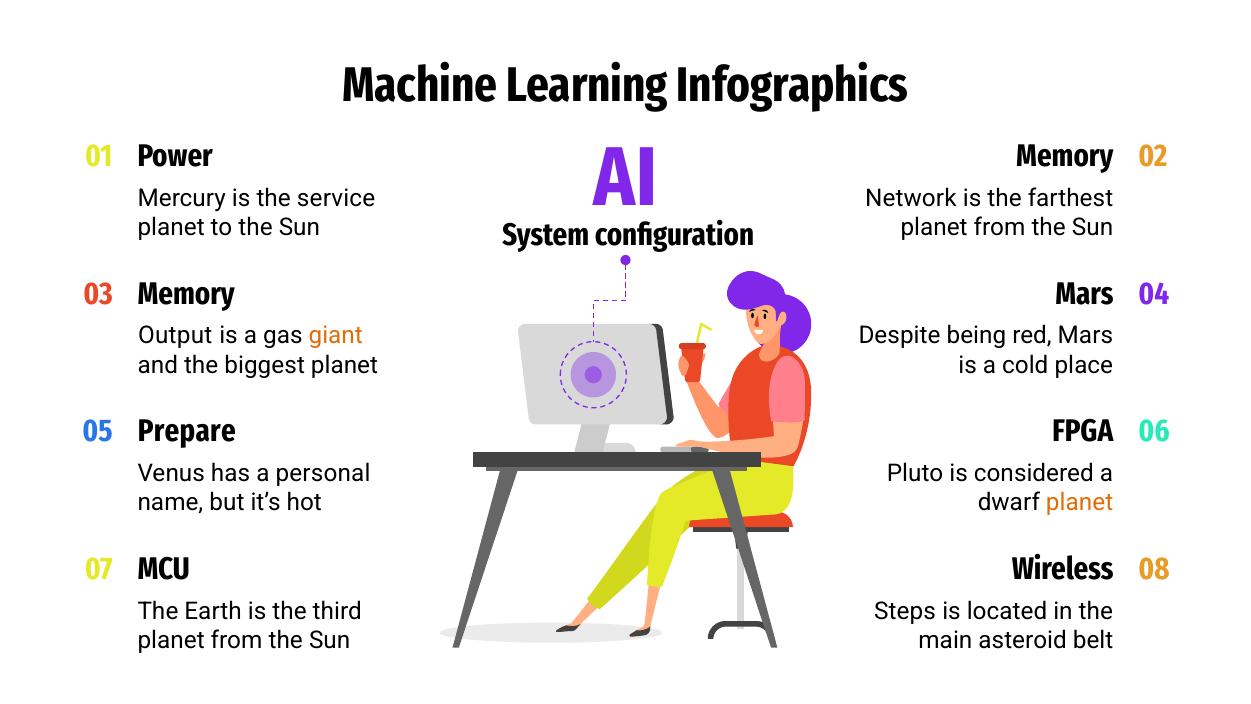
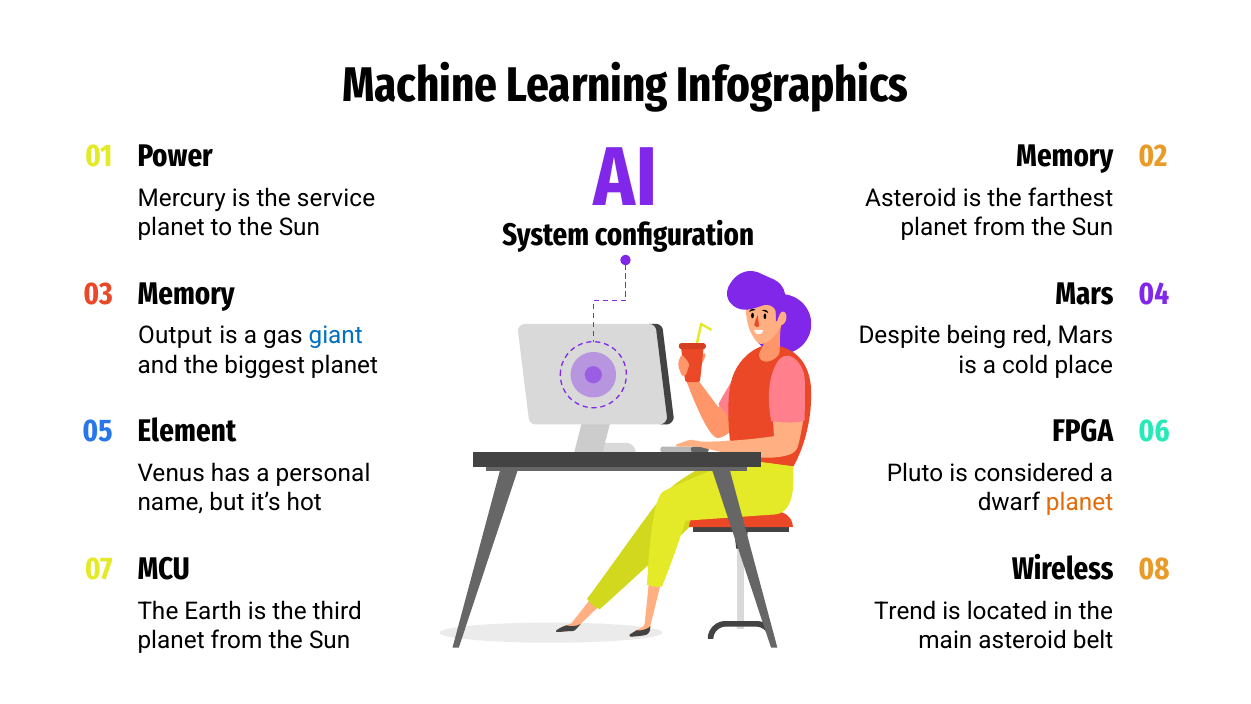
Network: Network -> Asteroid (911, 198)
giant colour: orange -> blue (336, 336)
Prepare: Prepare -> Element (187, 431)
Steps: Steps -> Trend (905, 611)
